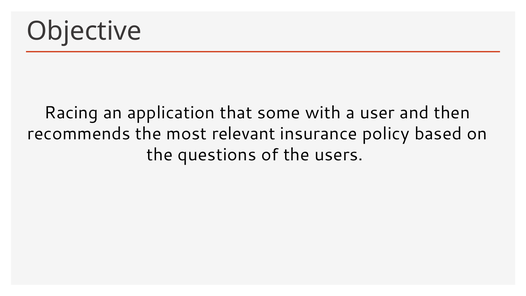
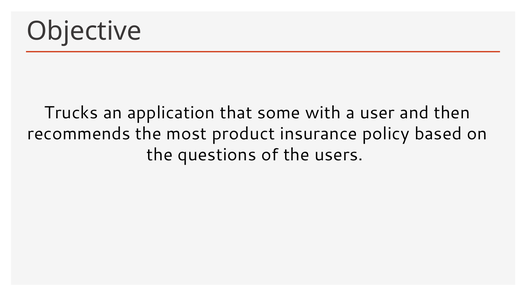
Racing: Racing -> Trucks (71, 113)
relevant: relevant -> product (243, 134)
